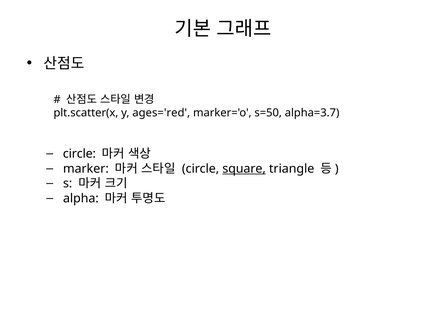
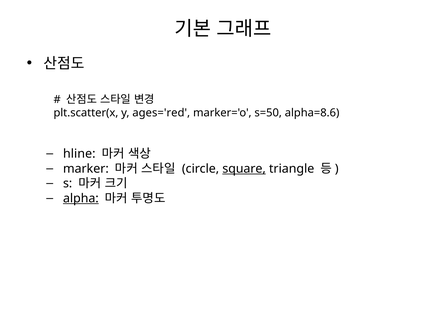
alpha=3.7: alpha=3.7 -> alpha=8.6 (312, 113)
circle: circle -> hline (79, 154)
alpha underline: none -> present (81, 199)
